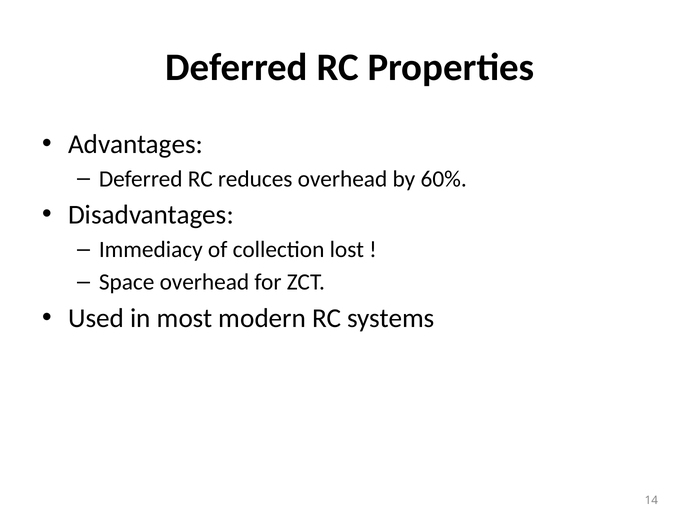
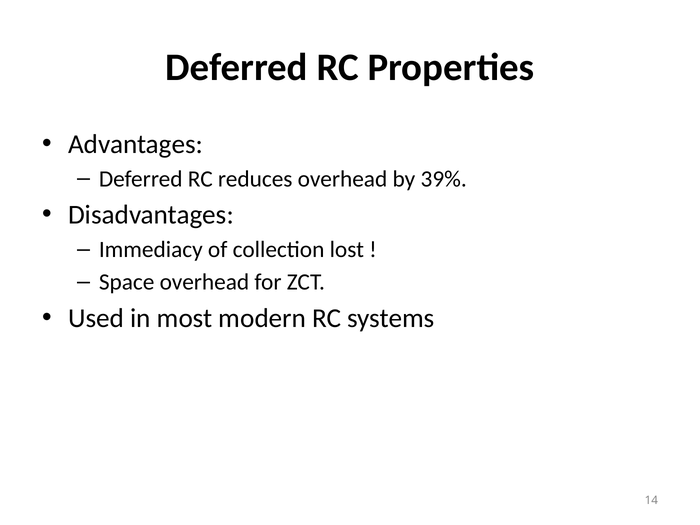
60%: 60% -> 39% (444, 179)
